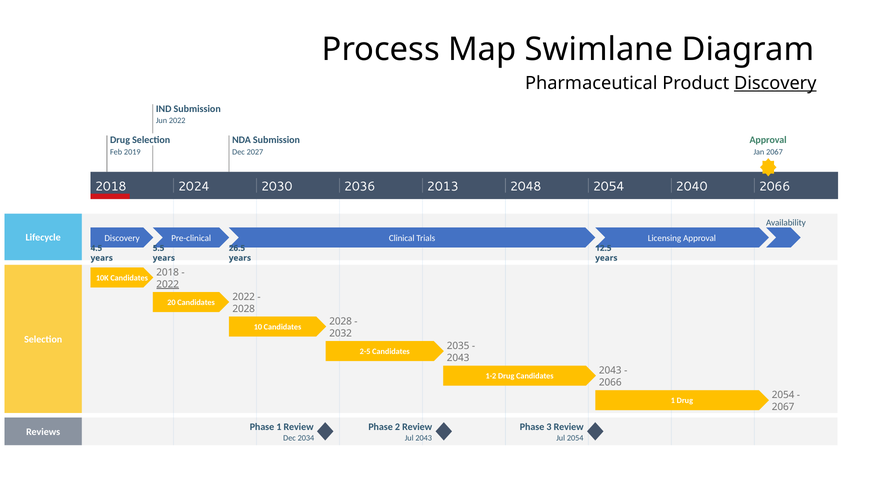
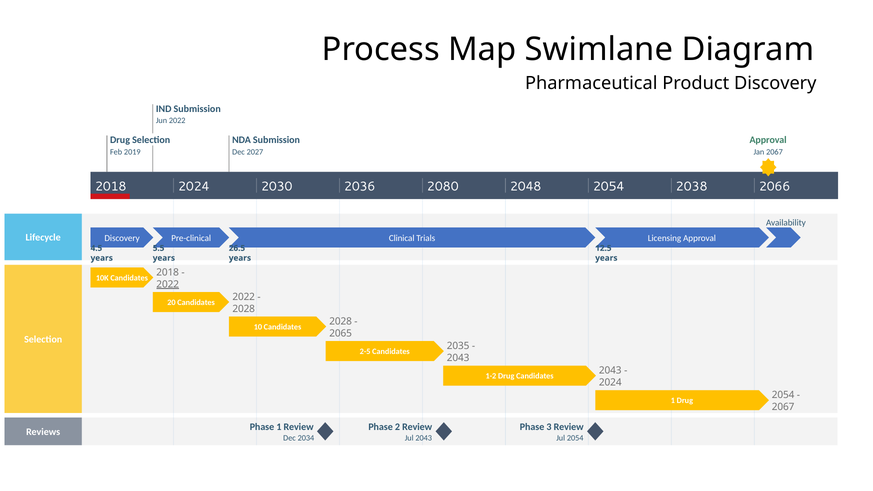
Discovery underline: present -> none (775, 83)
2013: 2013 -> 2080 (443, 186)
2040: 2040 -> 2038 (692, 186)
2032: 2032 -> 2065 (341, 333)
2066: 2066 -> 2024 (610, 382)
